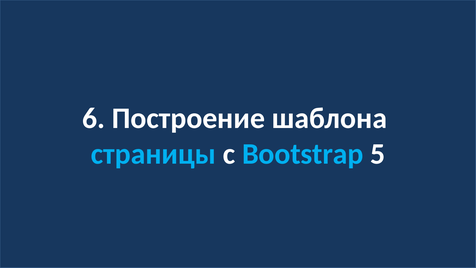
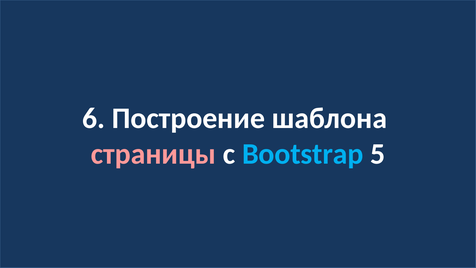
страницы colour: light blue -> pink (153, 154)
